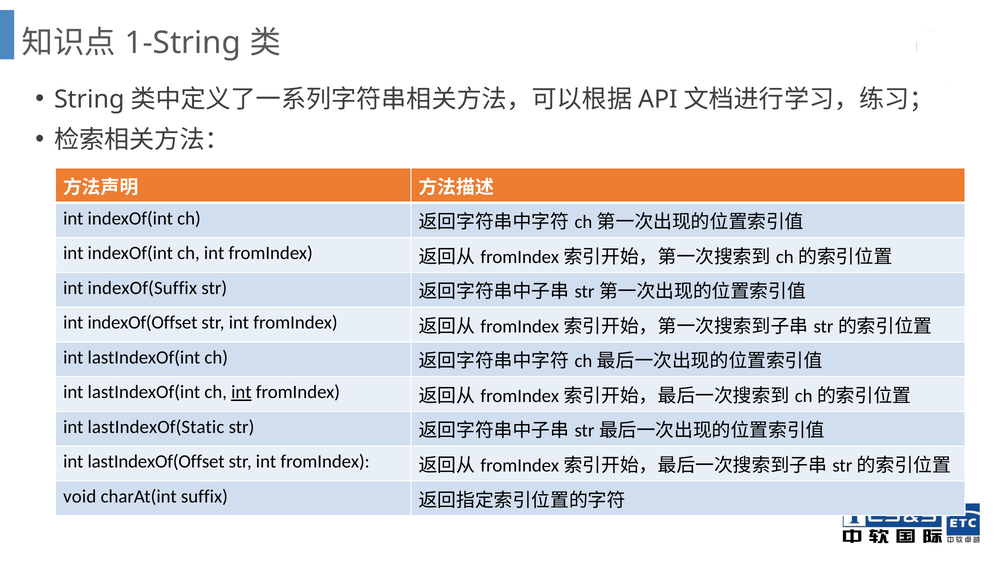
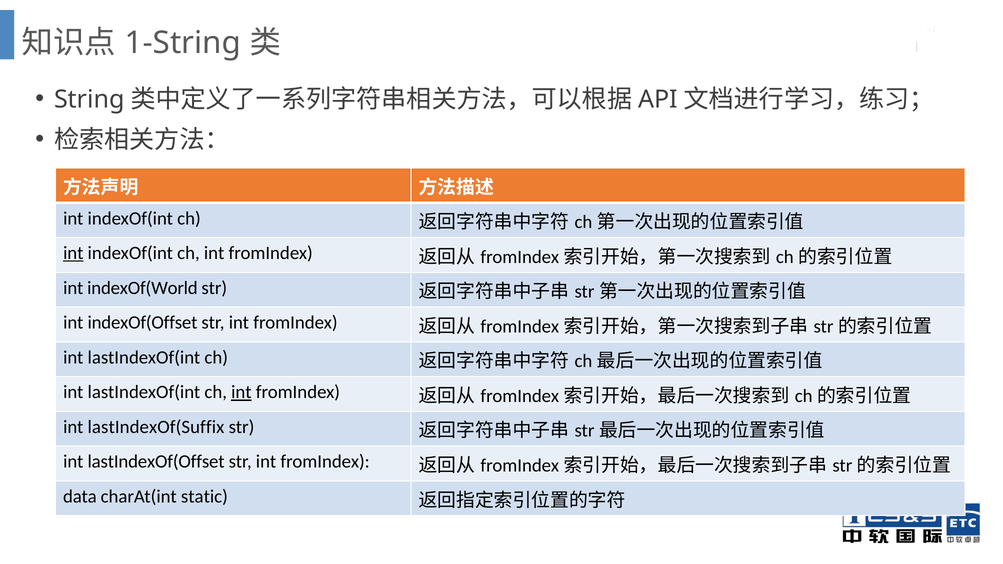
int underline: none -> present (73, 253)
indexOf(Suffix: indexOf(Suffix -> indexOf(World (142, 288)
lastIndexOf(Static: lastIndexOf(Static -> lastIndexOf(Suffix (156, 427)
void: void -> data (80, 497)
suffix: suffix -> static (204, 497)
